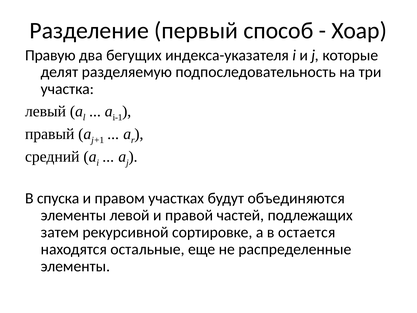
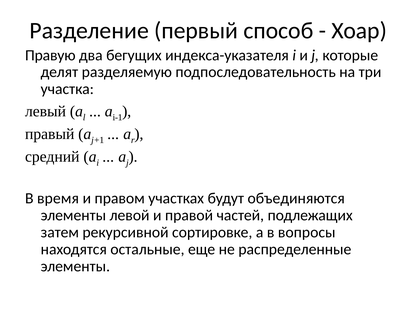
спуска: спуска -> время (58, 198)
остается: остается -> вопросы (307, 232)
